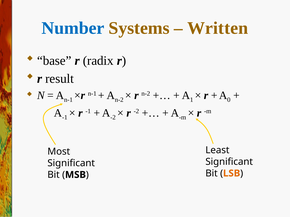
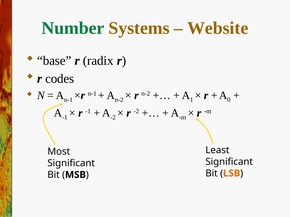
Number colour: blue -> green (73, 28)
Written: Written -> Website (218, 28)
result: result -> codes (60, 79)
